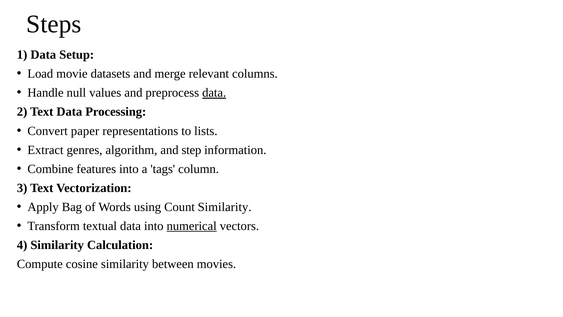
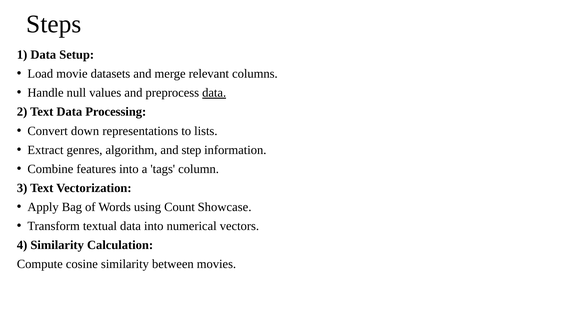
paper: paper -> down (85, 131)
Count Similarity: Similarity -> Showcase (225, 207)
numerical underline: present -> none (192, 226)
